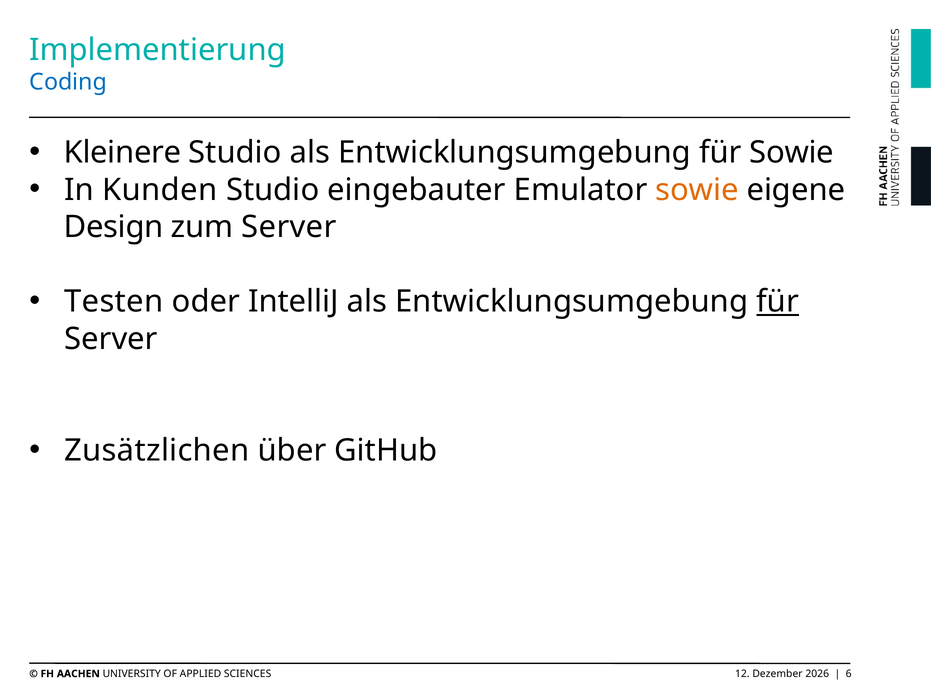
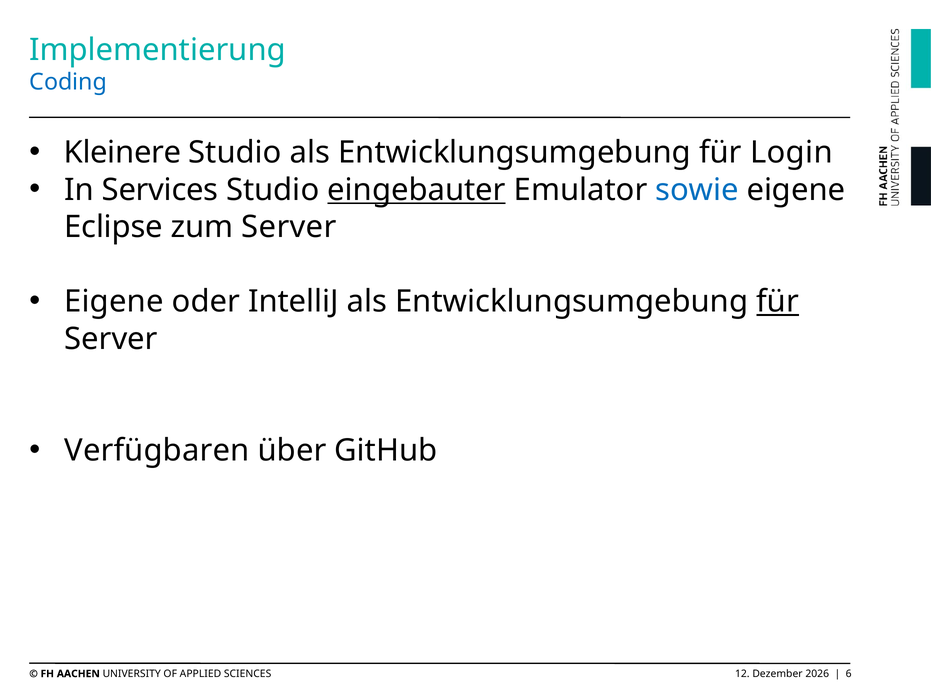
für Sowie: Sowie -> Login (791, 153)
Kunden: Kunden -> Services (160, 190)
eingebauter underline: none -> present (417, 190)
sowie colour: orange -> blue (697, 190)
Design: Design -> Eclipse (114, 227)
Testen: Testen -> Eigene (114, 302)
Zusätzlichen: Zusätzlichen -> Verfügbaren (157, 451)
